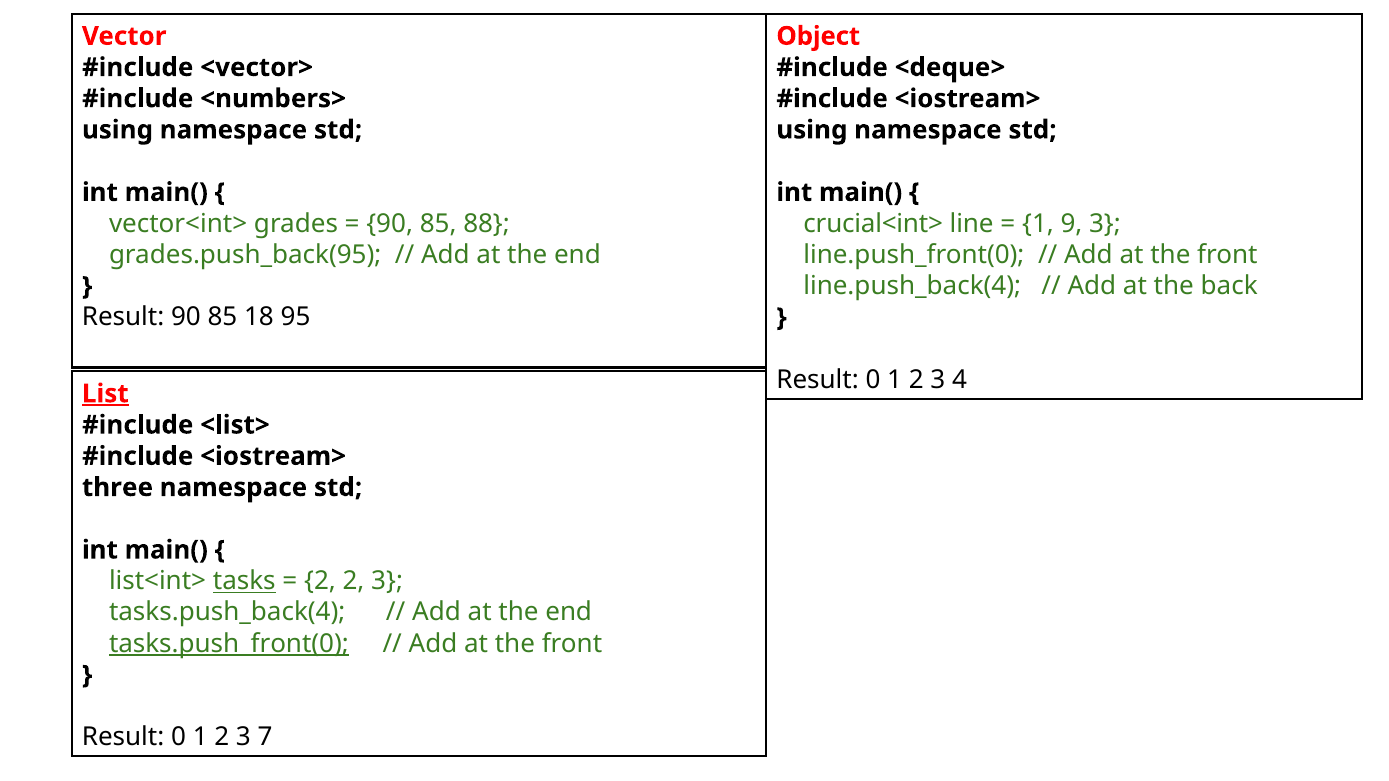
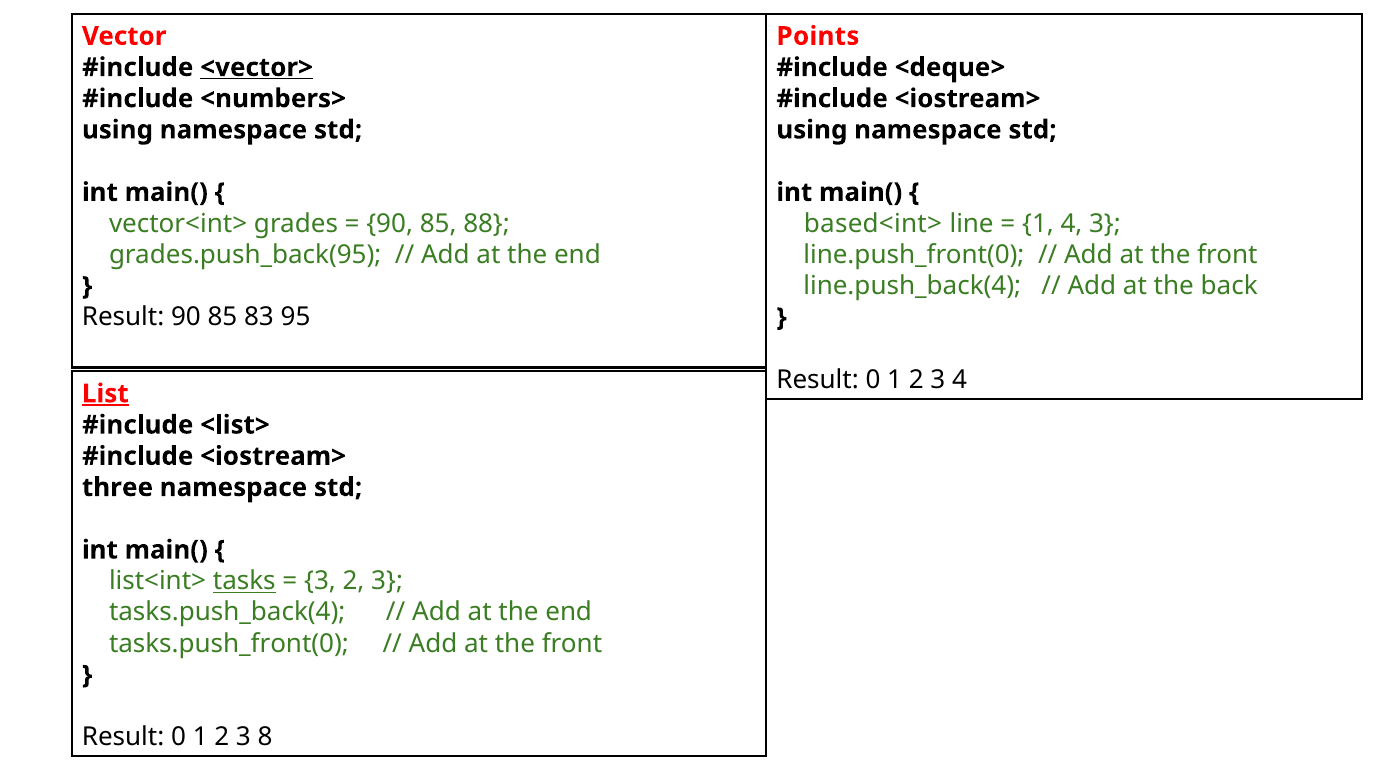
Object: Object -> Points (818, 36)
<vector> underline: none -> present (257, 67)
crucial<int>: crucial<int> -> based<int> (873, 224)
1 9: 9 -> 4 (1072, 224)
18: 18 -> 83 (259, 317)
2: 2 -> 3 (320, 581)
tasks.push_front(0 underline: present -> none (229, 644)
7: 7 -> 8 (265, 738)
